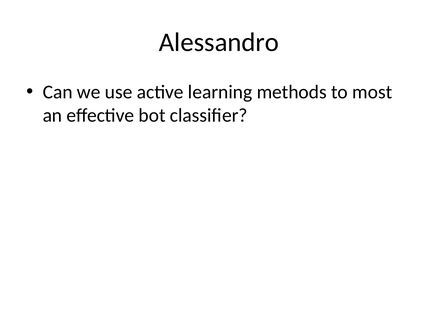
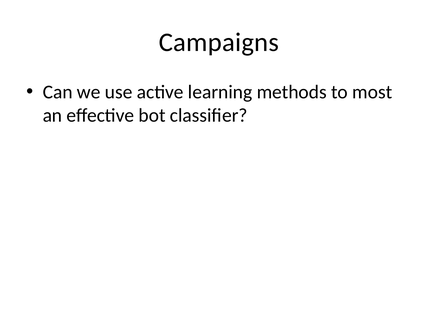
Alessandro: Alessandro -> Campaigns (219, 42)
